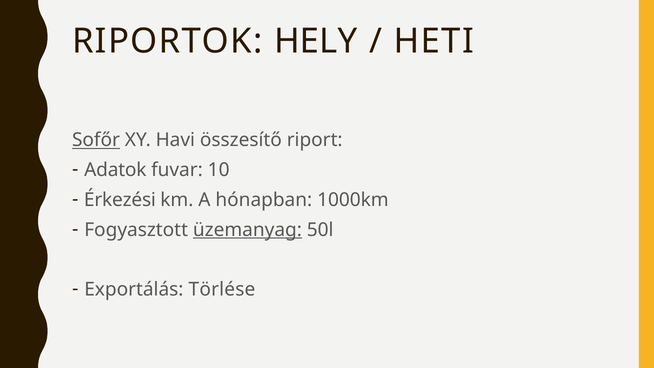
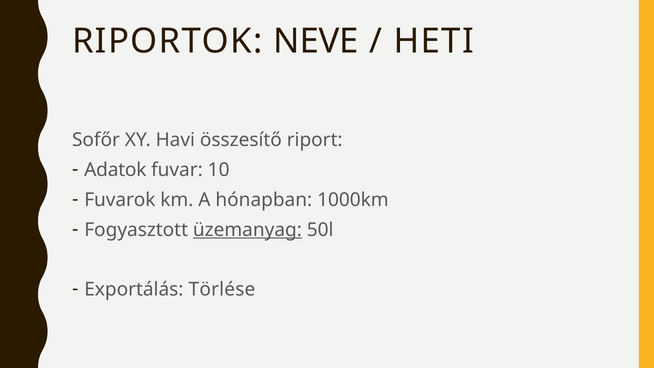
HELY: HELY -> NEVE (316, 42)
Sofőr underline: present -> none (96, 140)
Érkezési: Érkezési -> Fuvarok (120, 200)
